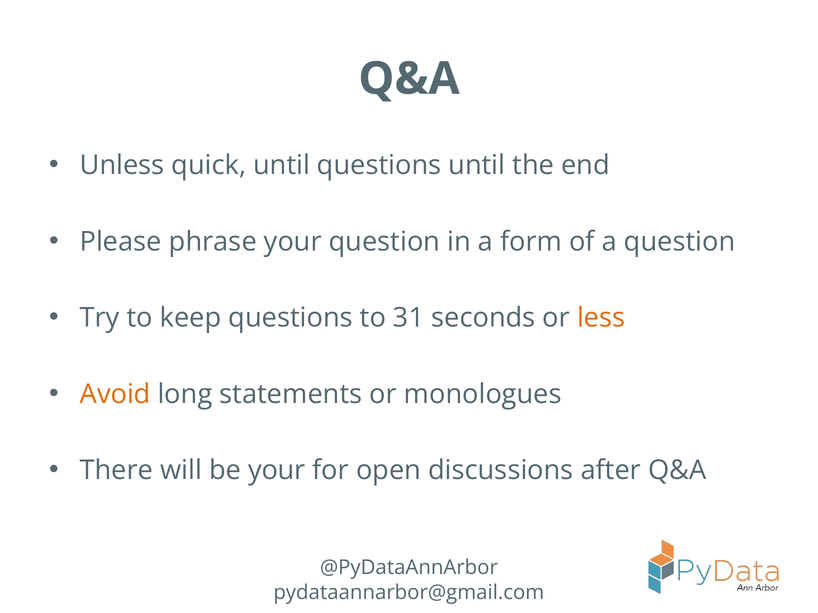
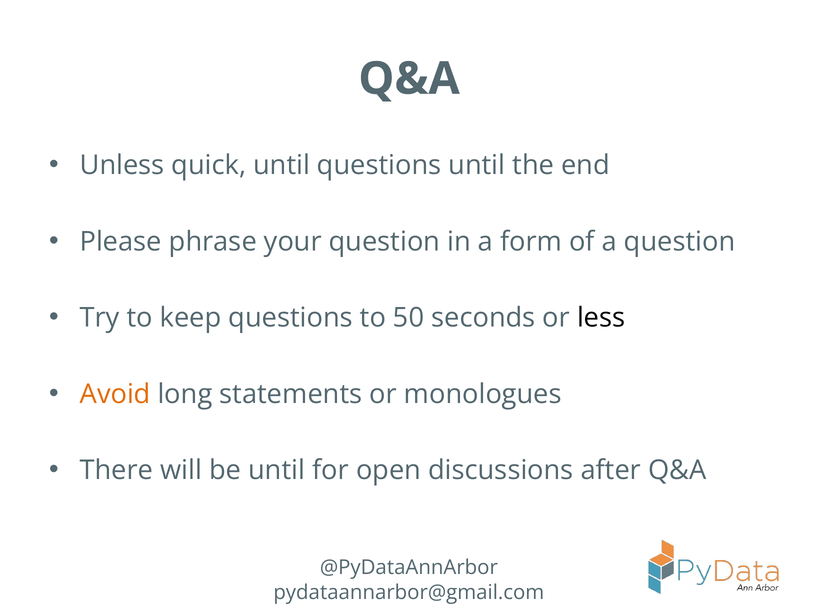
31: 31 -> 50 (409, 318)
less colour: orange -> black (601, 318)
be your: your -> until (277, 471)
